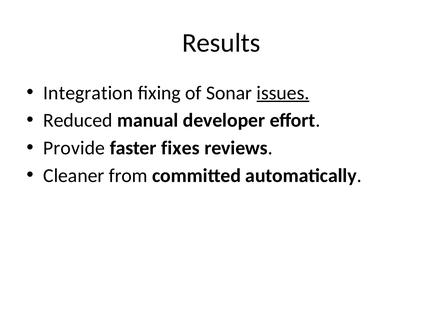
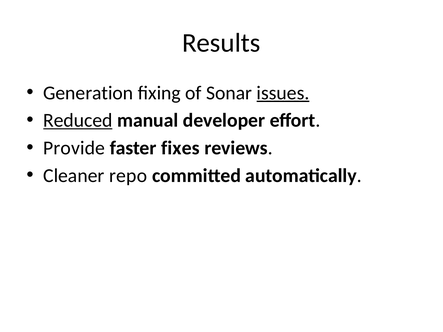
Integration: Integration -> Generation (88, 93)
Reduced underline: none -> present (78, 121)
from: from -> repo (128, 176)
